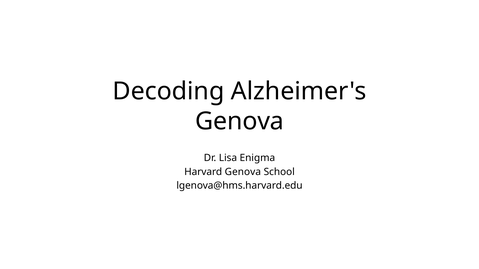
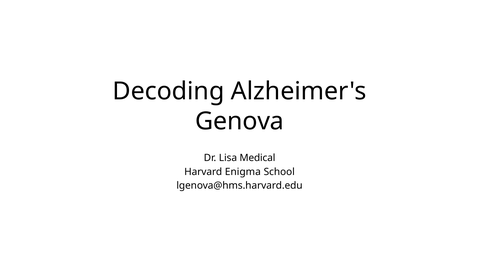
Enigma: Enigma -> Medical (257, 158)
Harvard Genova: Genova -> Enigma (243, 172)
